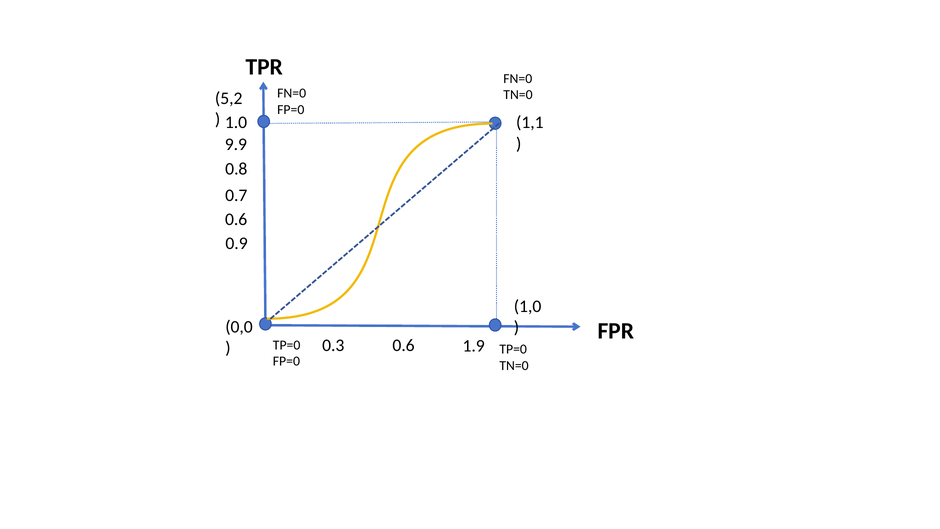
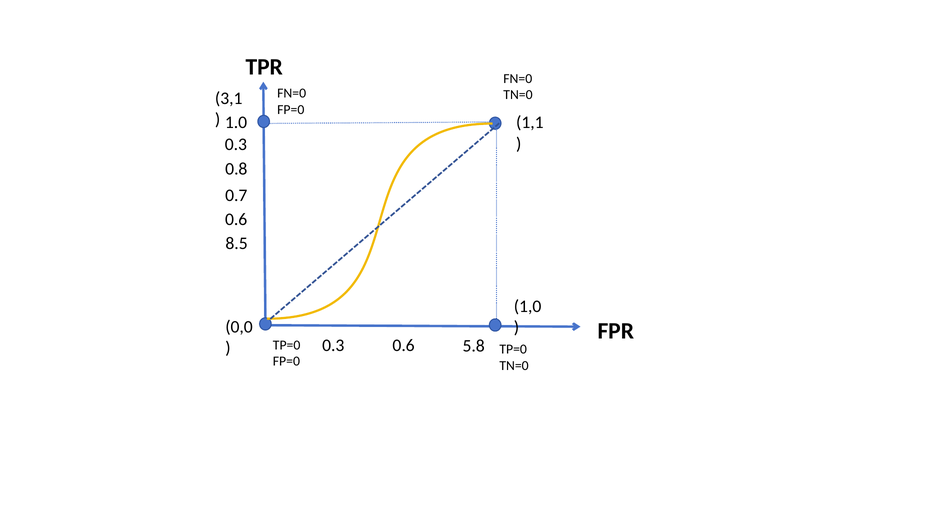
5,2: 5,2 -> 3,1 (229, 98)
9.9: 9.9 -> 0.3 (236, 145)
0.9: 0.9 -> 8.5 (237, 243)
1.9: 1.9 -> 5.8 (474, 346)
